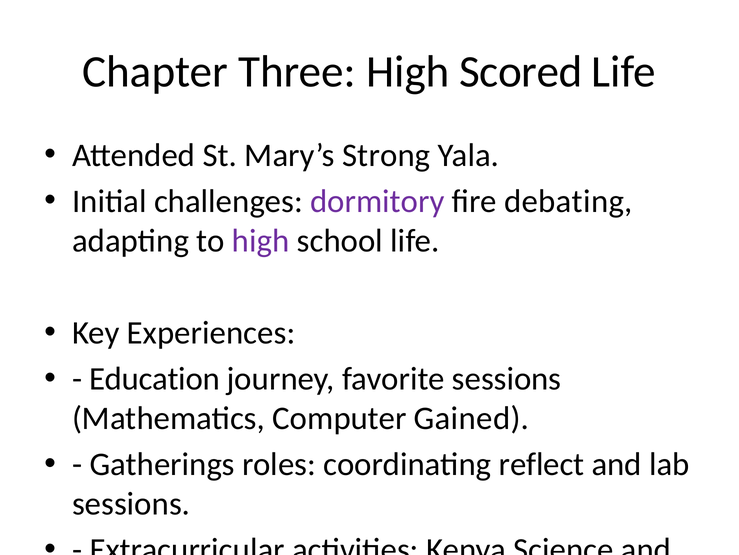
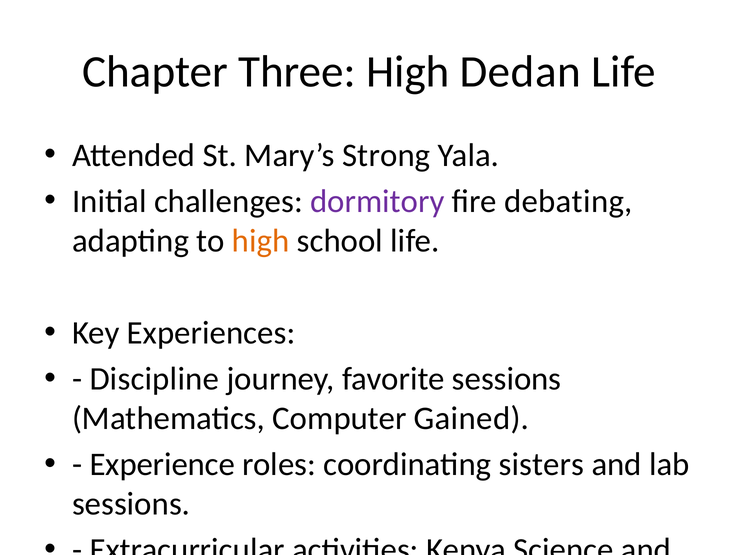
Scored: Scored -> Dedan (520, 72)
high colour: purple -> orange (261, 240)
Education: Education -> Discipline (154, 378)
Gatherings: Gatherings -> Experience (162, 464)
reflect: reflect -> sisters (541, 464)
